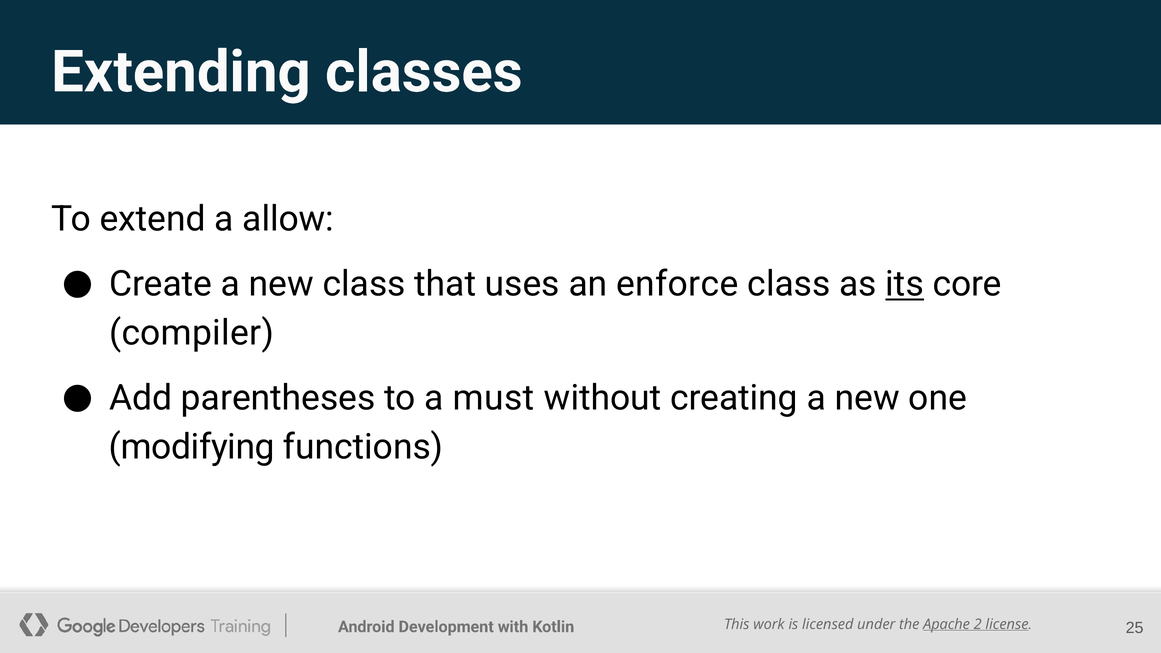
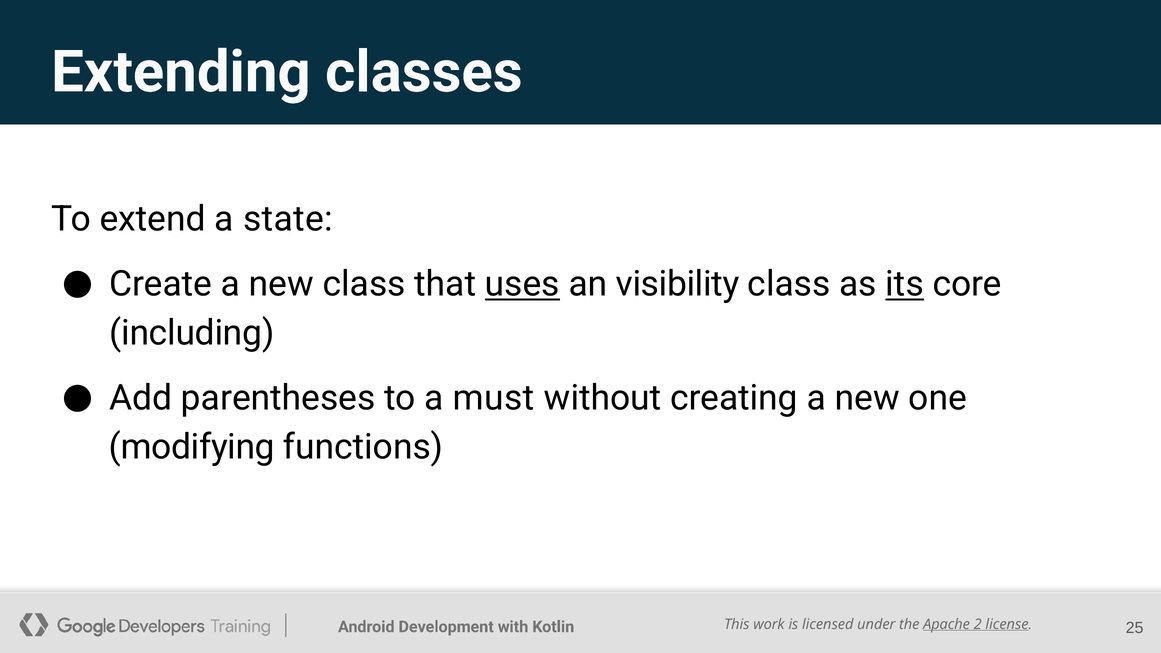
allow: allow -> state (288, 219)
uses underline: none -> present (522, 284)
enforce: enforce -> visibility (678, 284)
compiler: compiler -> including (192, 333)
